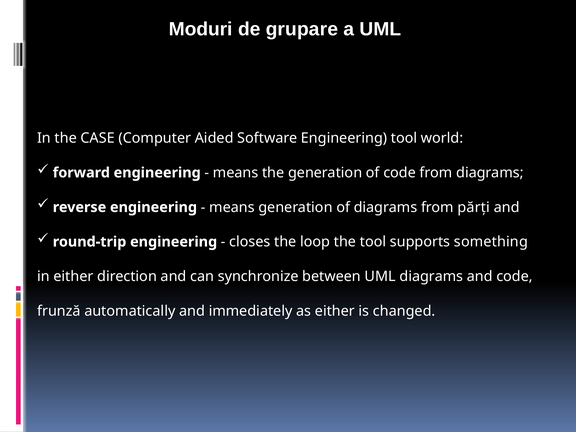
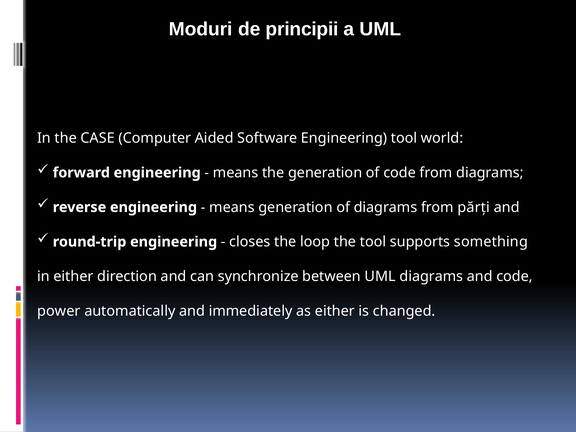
grupare: grupare -> principii (302, 29)
frunză: frunză -> power (59, 311)
